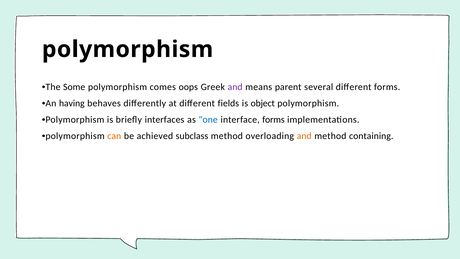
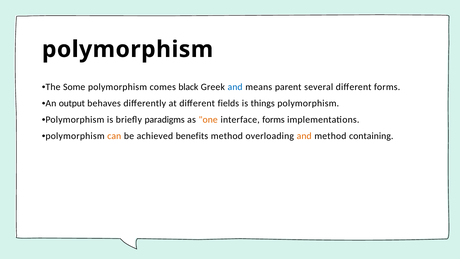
oops: oops -> black (188, 87)
and colour: purple -> blue (235, 87)
having: having -> output (72, 103)
object: object -> things (263, 103)
interfaces: interfaces -> paradigms (165, 120)
one colour: blue -> orange (208, 120)
subclass: subclass -> benefits (192, 136)
